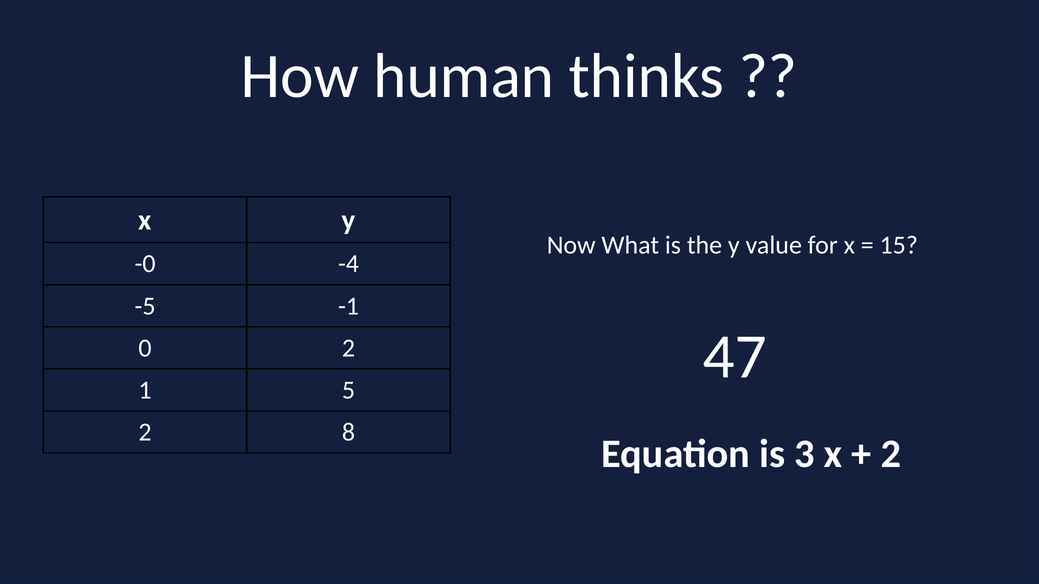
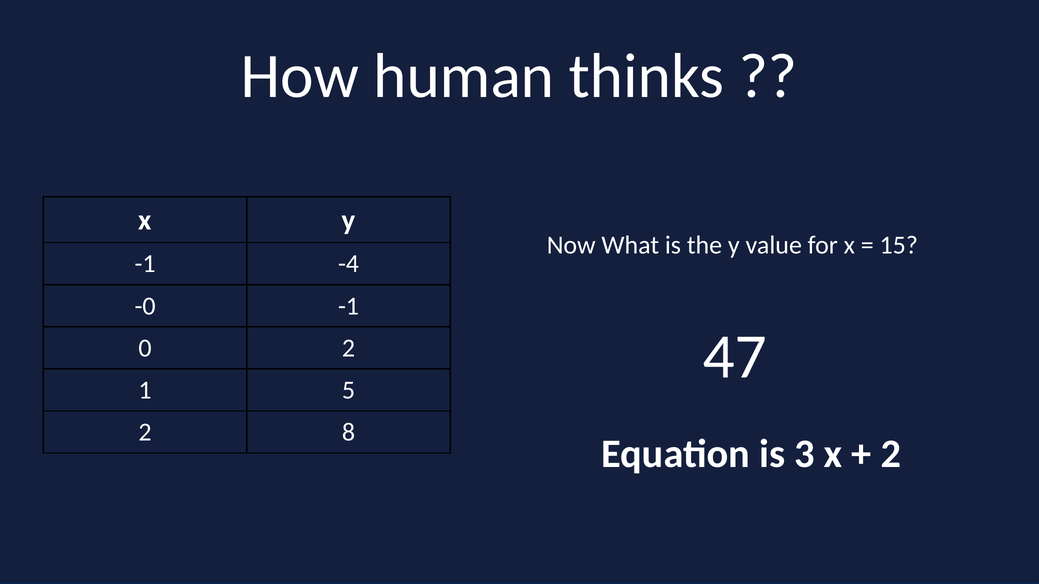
-0: -0 -> -1 (145, 264)
-5: -5 -> -0 (145, 306)
